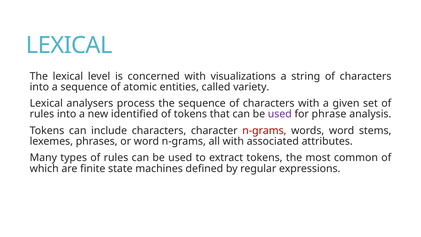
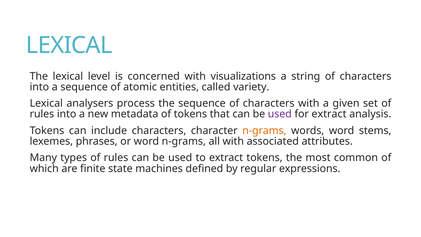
identified: identified -> metadata (135, 114)
for phrase: phrase -> extract (329, 114)
n-grams colour: red -> orange (264, 131)
